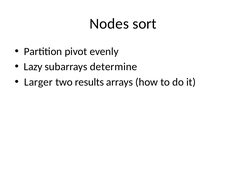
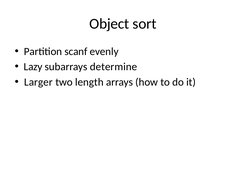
Nodes: Nodes -> Object (109, 24)
pivot: pivot -> scanf (76, 52)
results: results -> length (89, 82)
